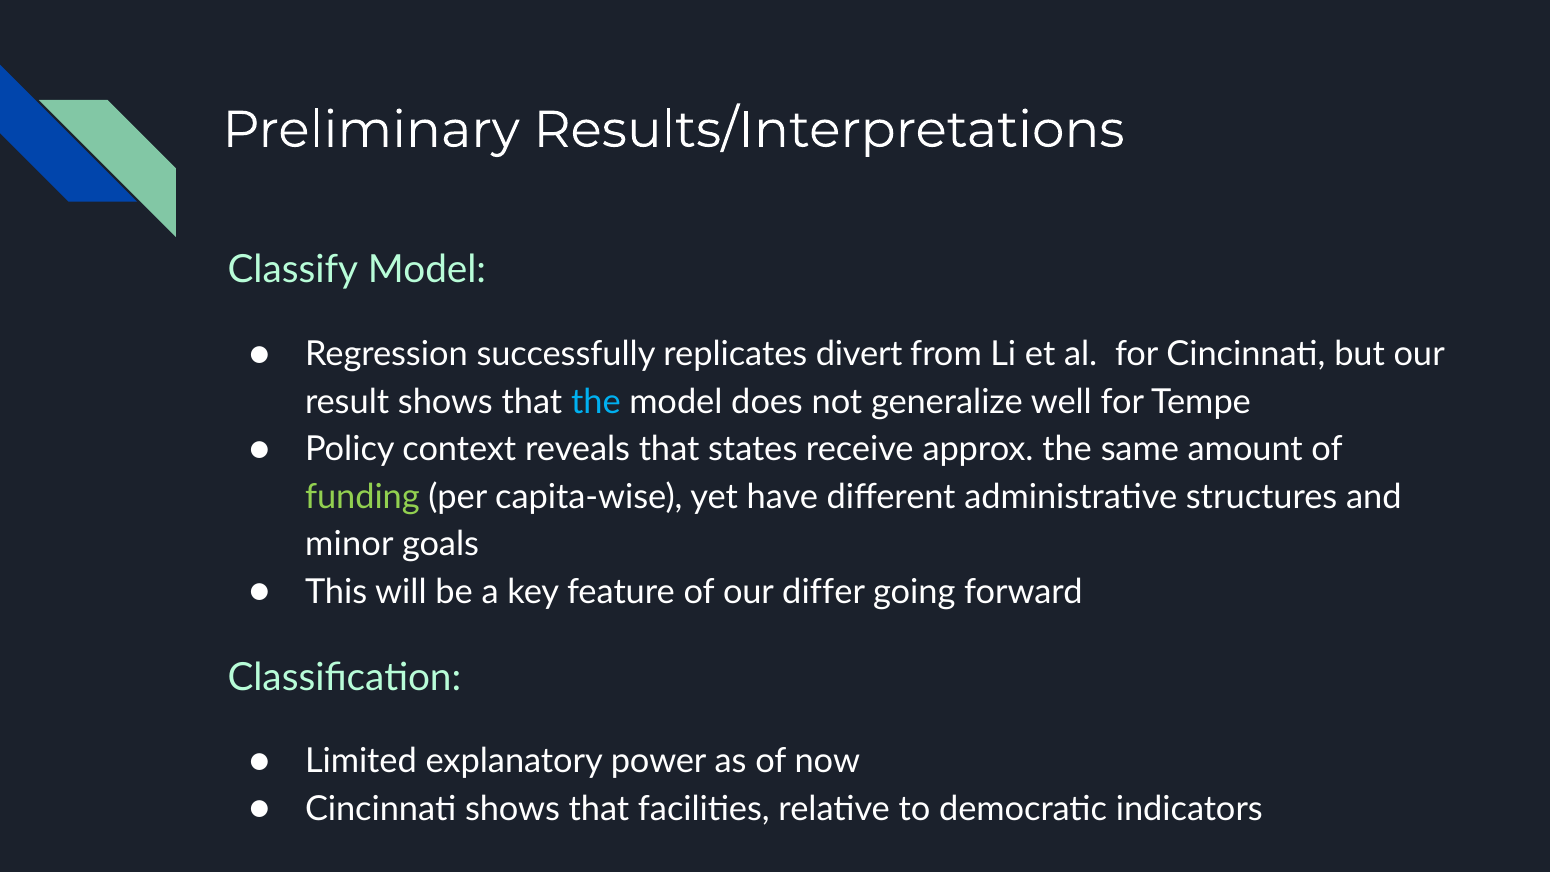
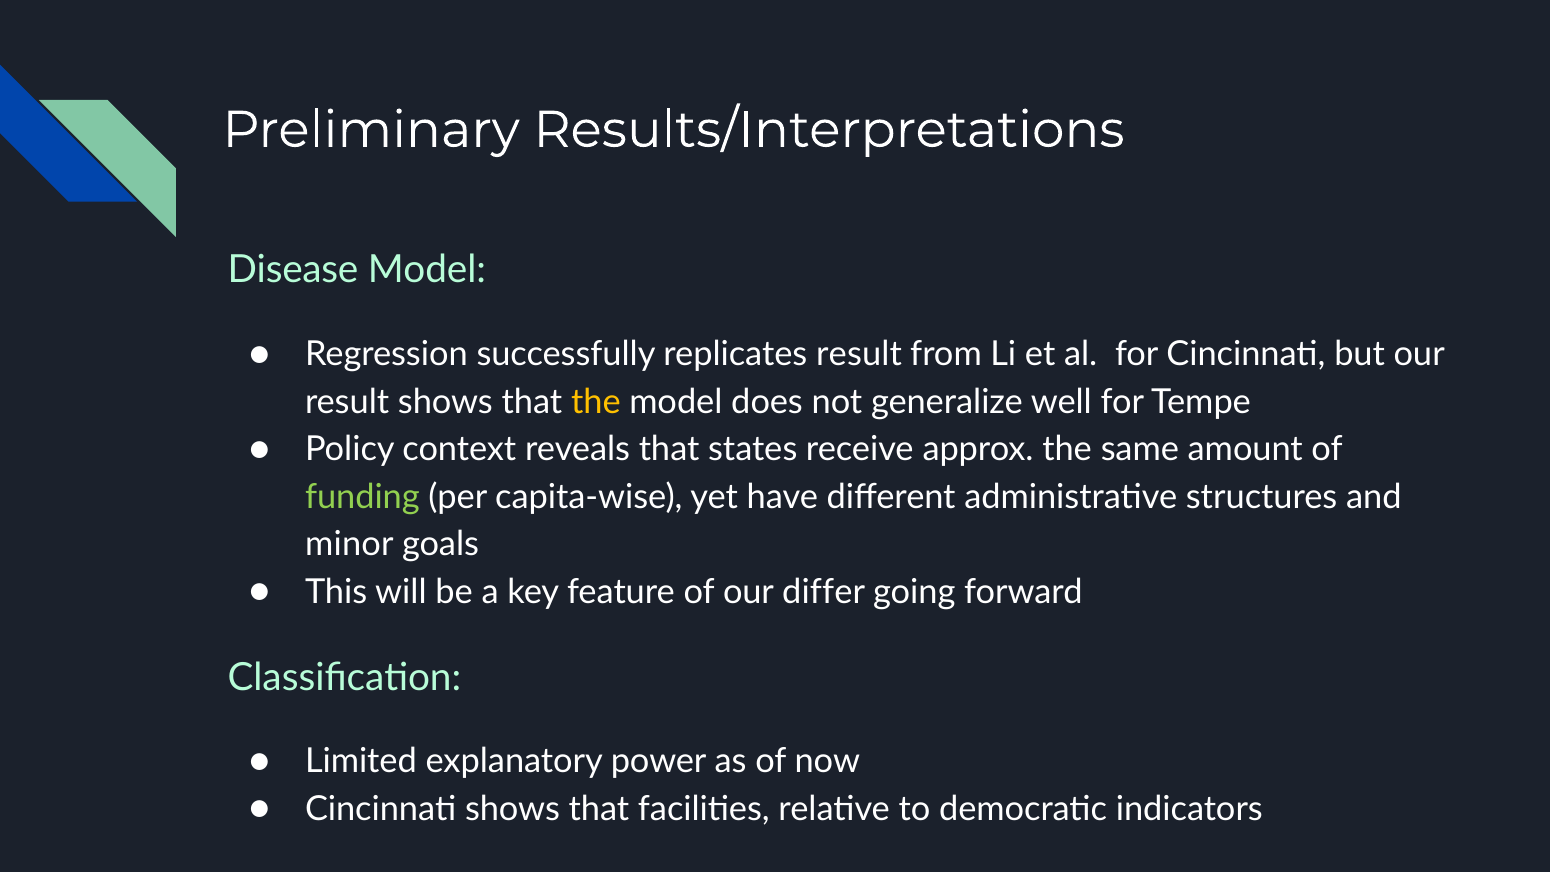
Classify: Classify -> Disease (293, 270)
replicates divert: divert -> result (859, 354)
the colour: light blue -> yellow (596, 402)
